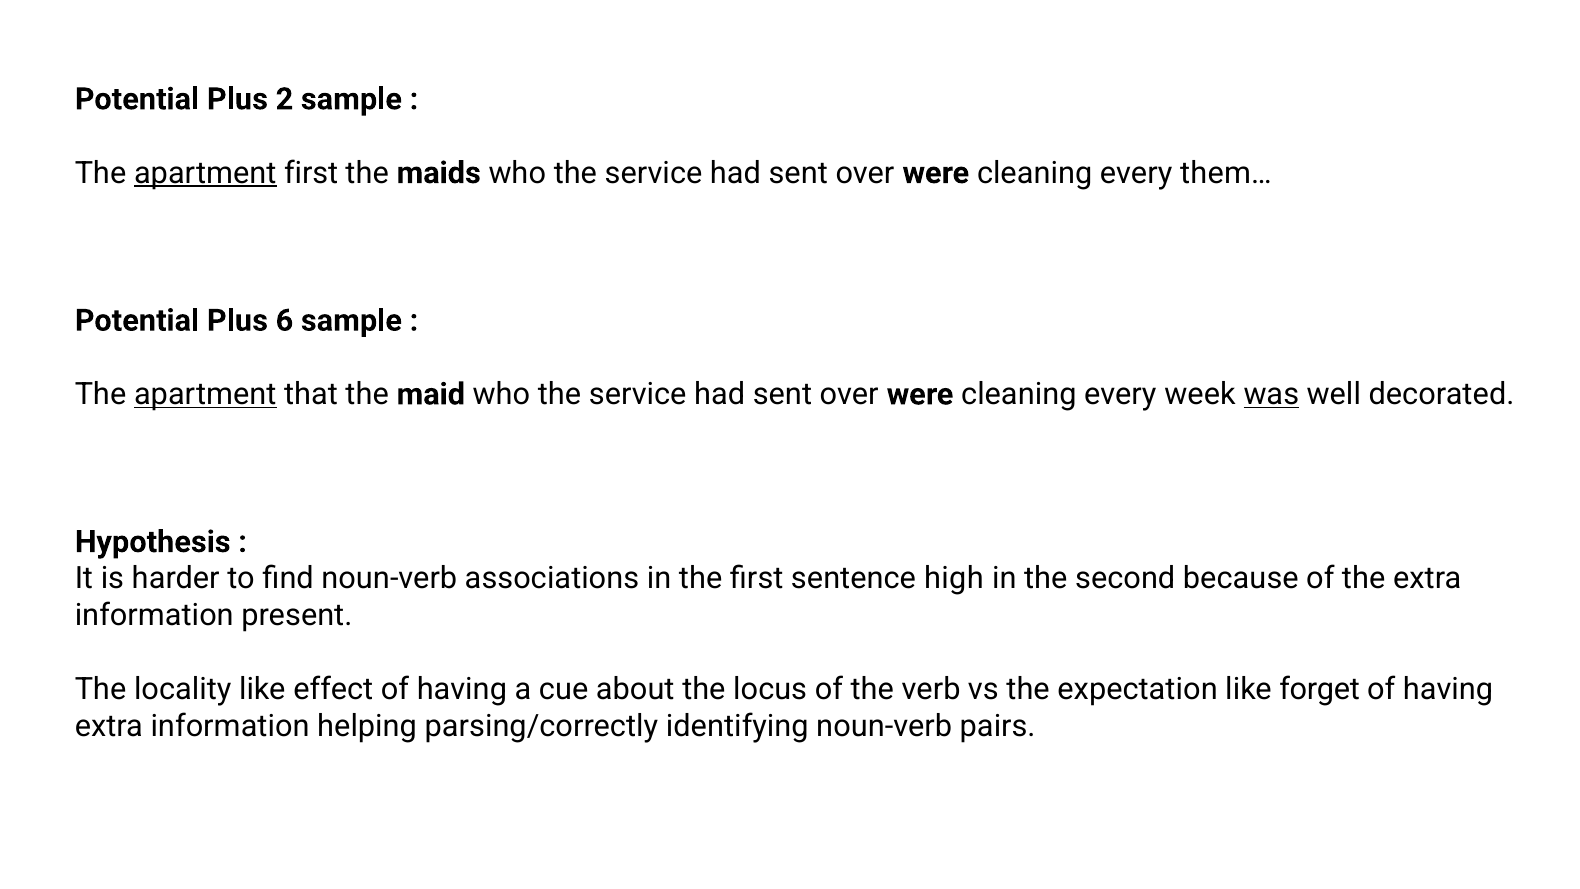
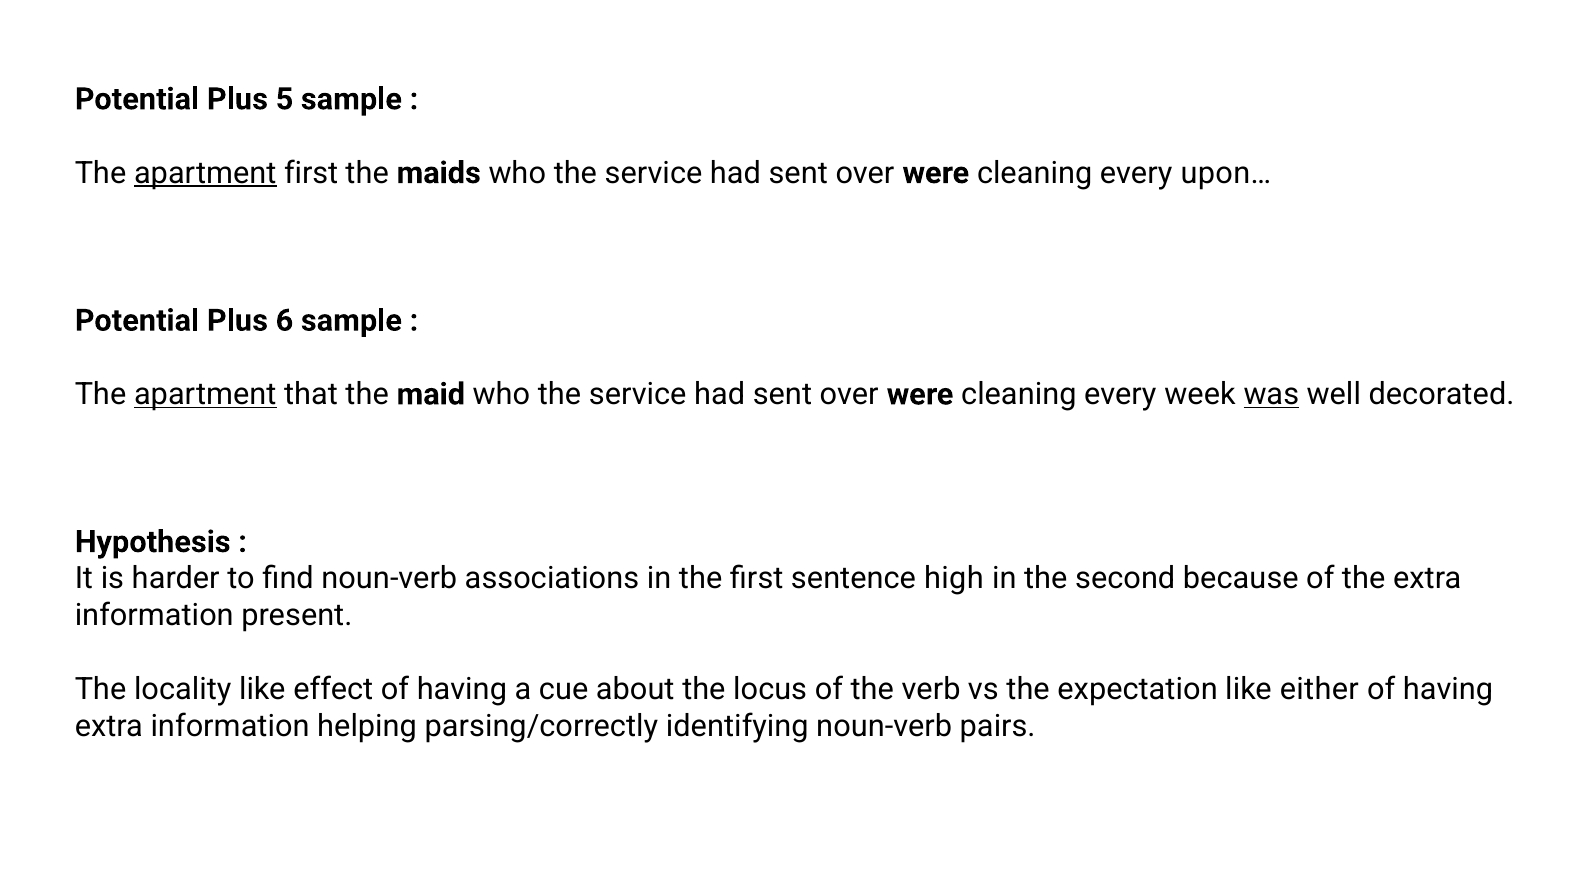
2: 2 -> 5 (284, 99)
them…: them… -> upon… (1226, 173)
forget: forget -> either (1319, 689)
